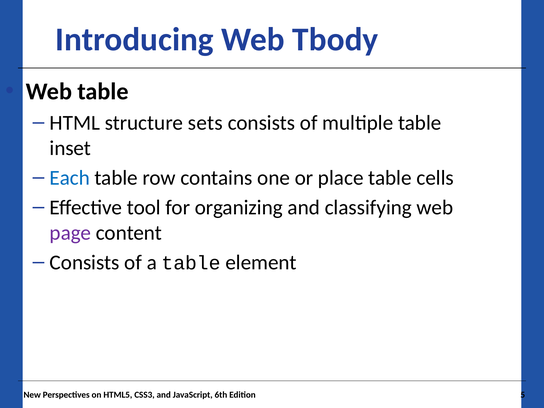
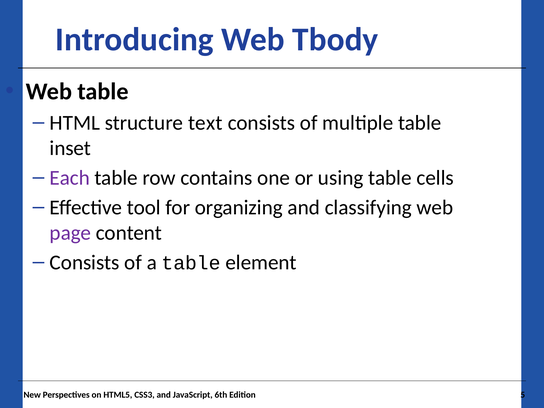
sets: sets -> text (205, 123)
Each colour: blue -> purple (70, 178)
place: place -> using (341, 178)
